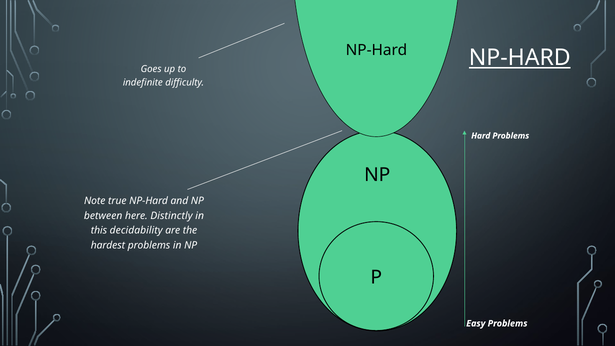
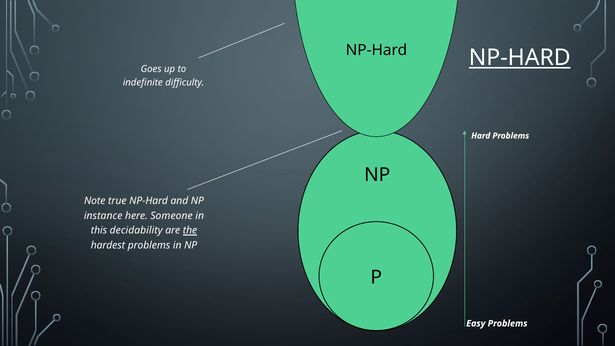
between: between -> instance (103, 216)
Distinctly: Distinctly -> Someone (172, 216)
the underline: none -> present (190, 231)
